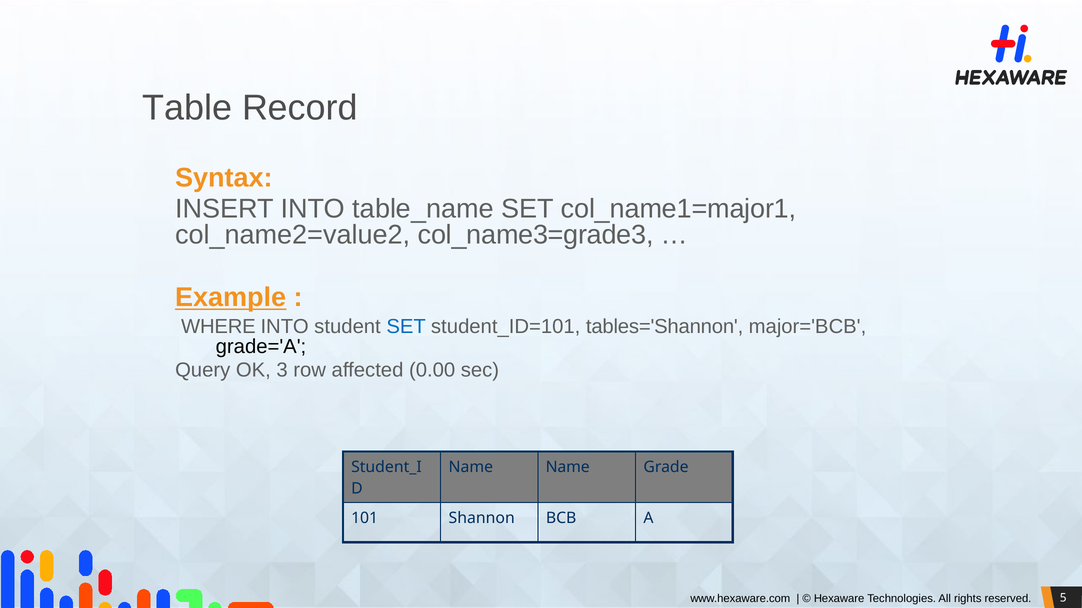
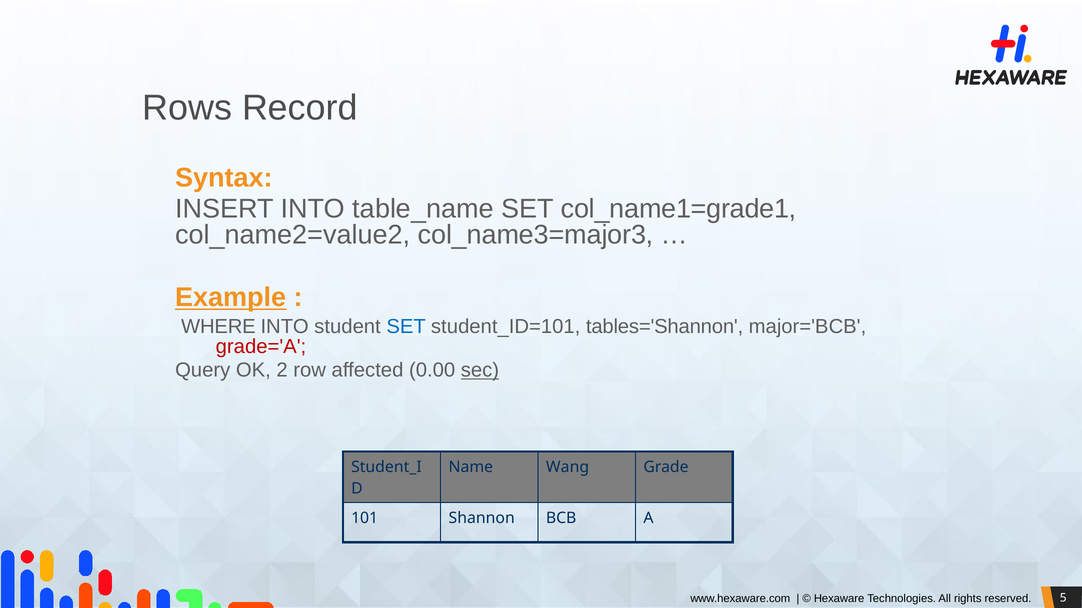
Table: Table -> Rows (187, 108)
col_name1=major1: col_name1=major1 -> col_name1=grade1 (679, 209)
col_name3=grade3: col_name3=grade3 -> col_name3=major3 (536, 235)
grade='A colour: black -> red (261, 347)
3: 3 -> 2 (282, 371)
sec underline: none -> present (480, 371)
Name Name: Name -> Wang (568, 468)
